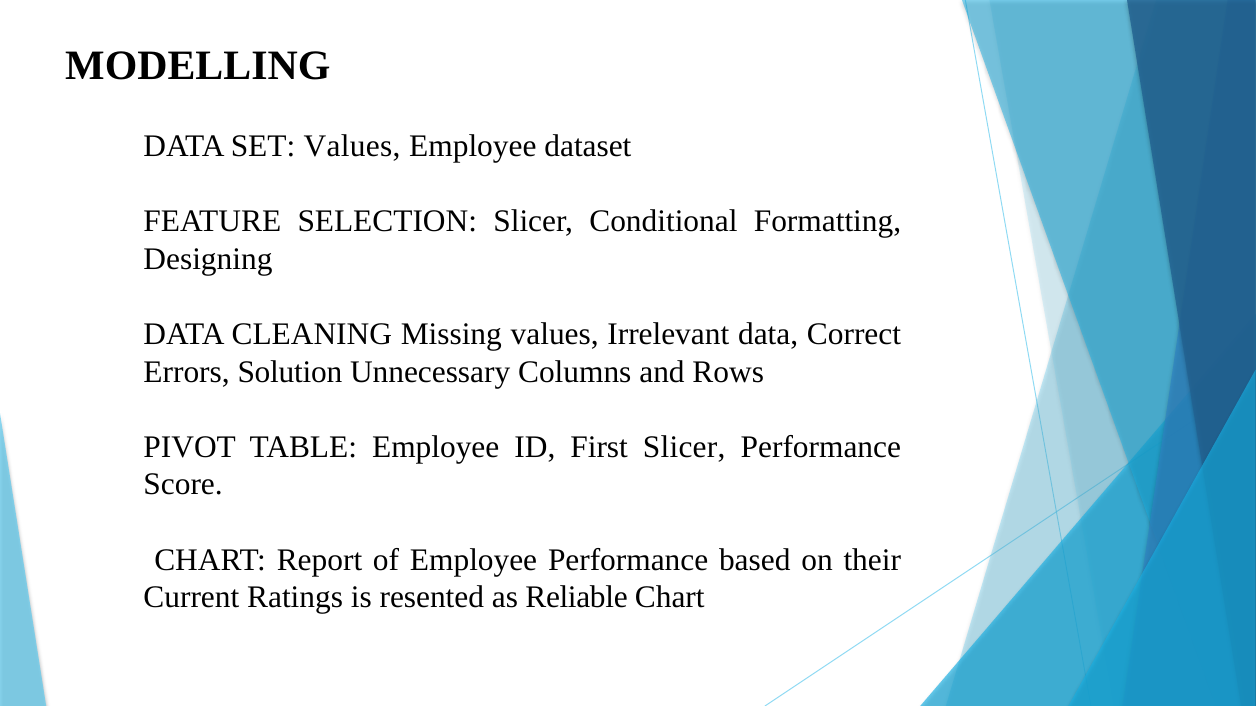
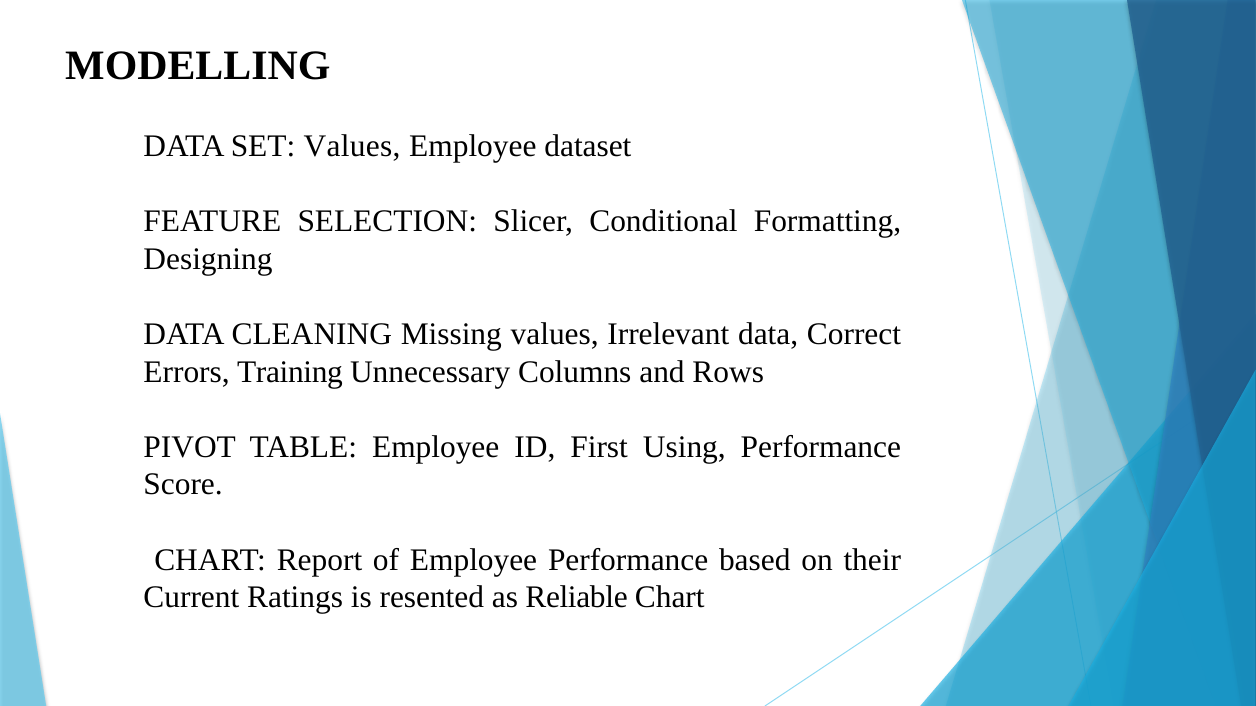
Solution: Solution -> Training (290, 372)
First Slicer: Slicer -> Using (684, 447)
